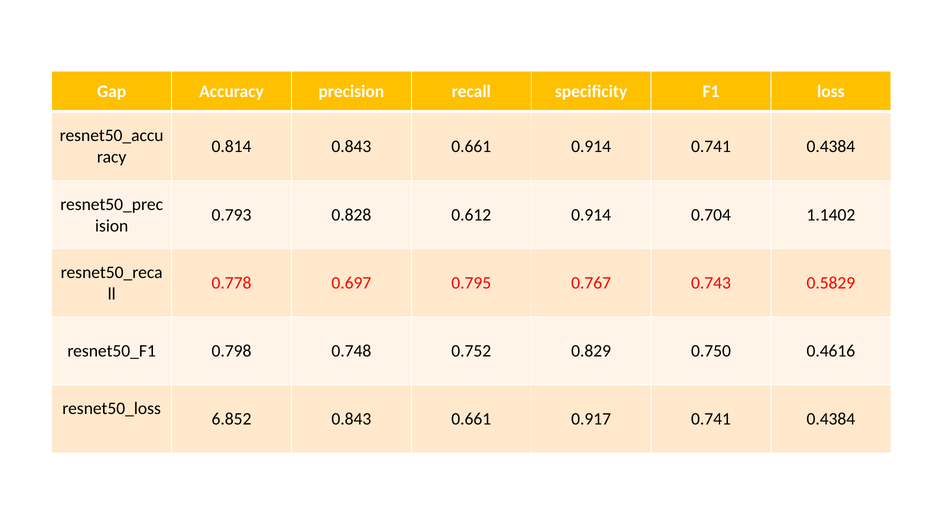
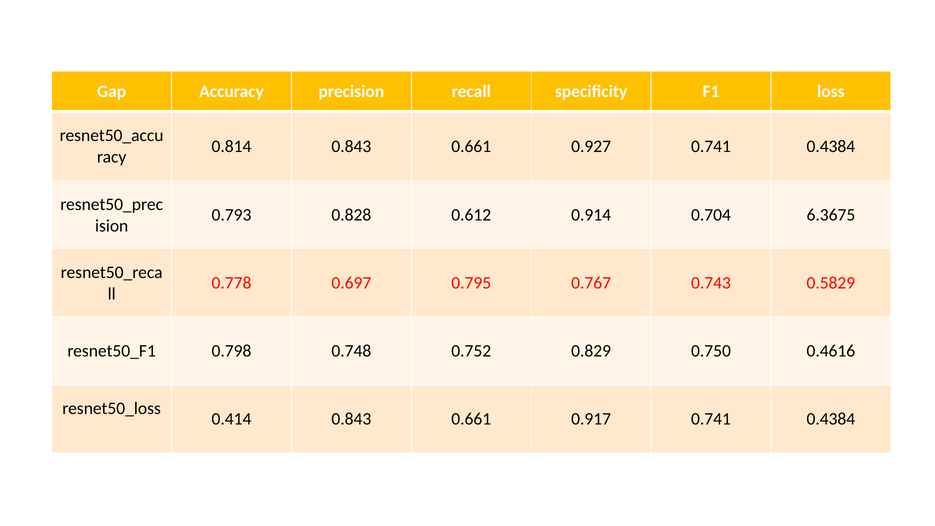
0.661 0.914: 0.914 -> 0.927 (591, 146)
1.1402: 1.1402 -> 6.3675 (831, 215)
6.852: 6.852 -> 0.414 (232, 419)
